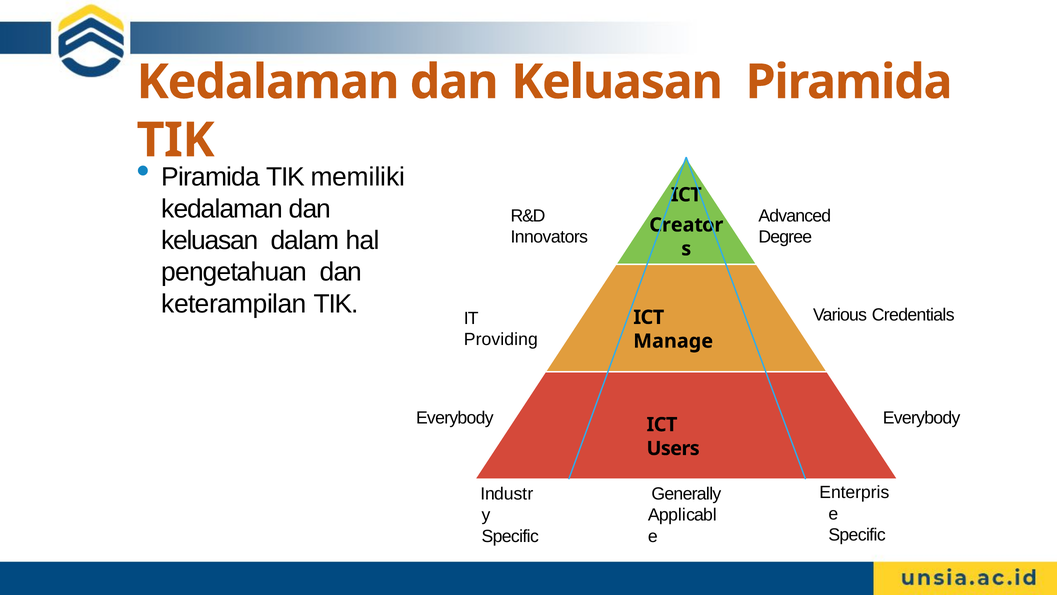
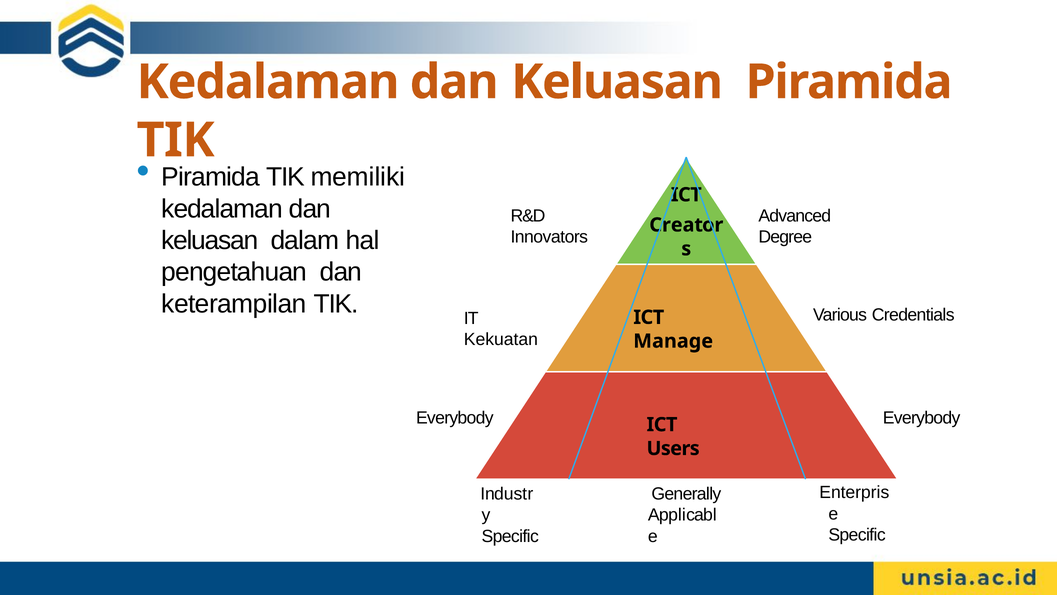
Providing: Providing -> Kekuatan (501, 339)
